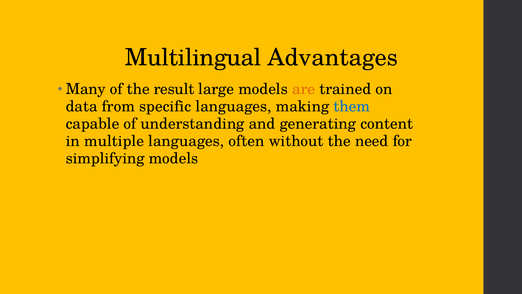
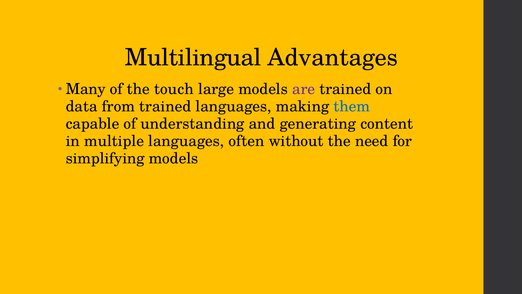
result: result -> touch (174, 89)
are colour: orange -> purple (304, 89)
from specific: specific -> trained (165, 106)
